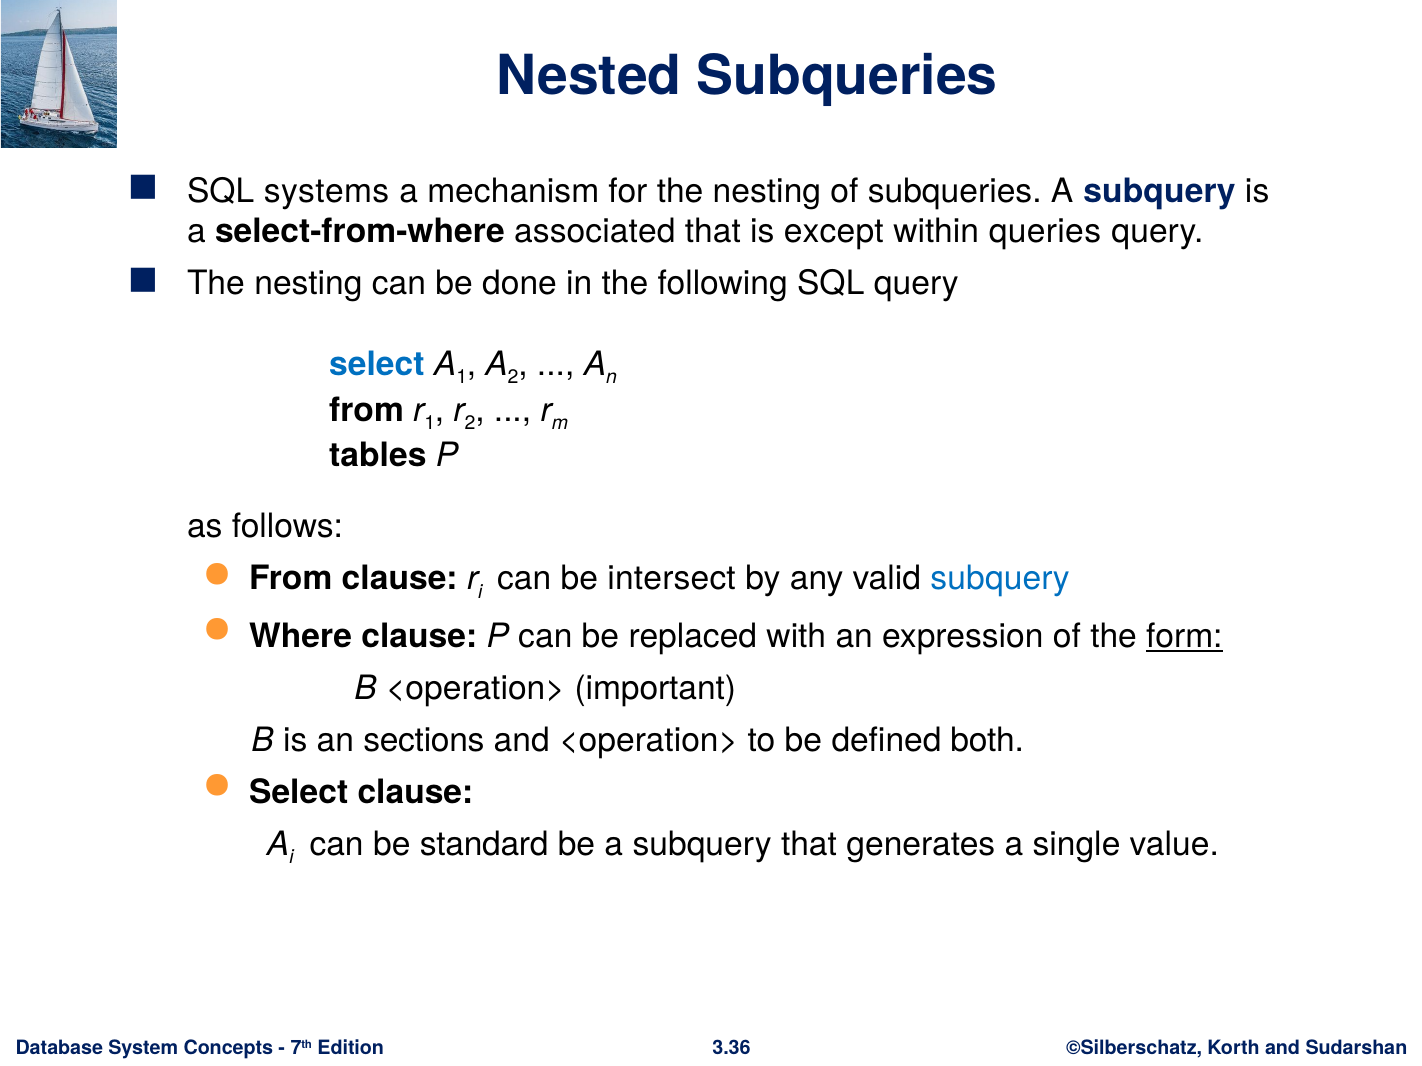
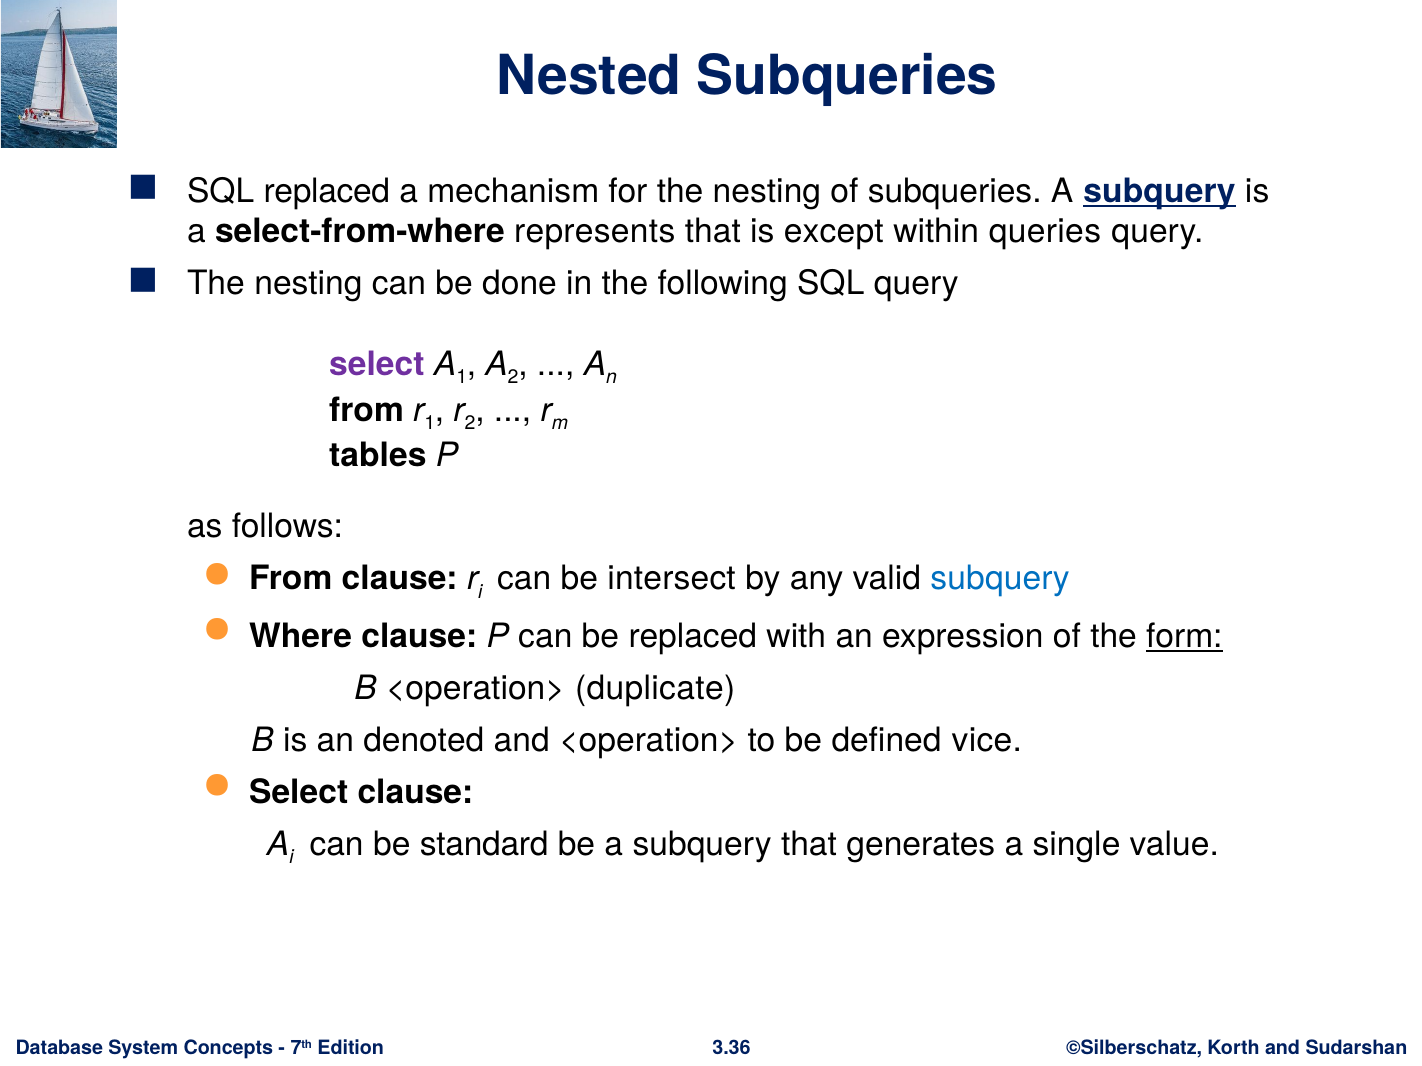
SQL systems: systems -> replaced (327, 191)
subquery underline: none -> present (1159, 191)
associated: associated -> represents (595, 232)
select colour: blue -> purple (377, 364)
important: important -> duplicate (655, 689)
sections: sections -> denoted (424, 741)
both: both -> vice (987, 741)
